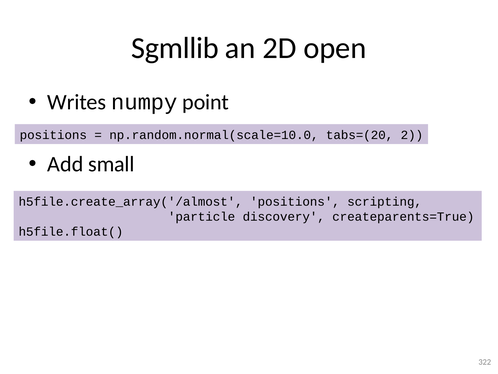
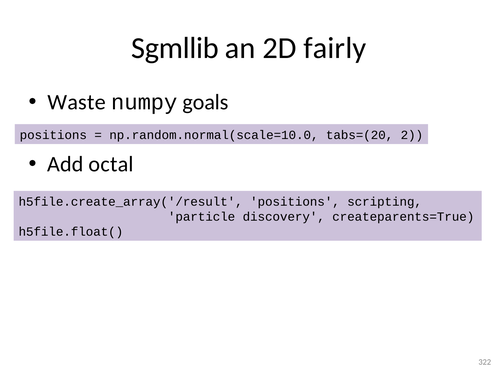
open: open -> fairly (335, 48)
Writes: Writes -> Waste (77, 102)
point: point -> goals (206, 102)
small: small -> octal (111, 164)
h5file.create_array('/almost: h5file.create_array('/almost -> h5file.create_array('/result (131, 201)
